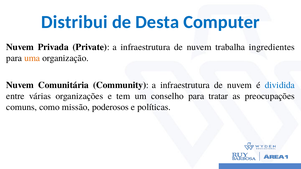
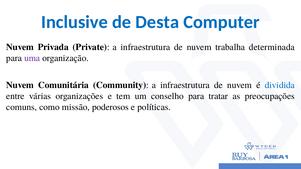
Distribui: Distribui -> Inclusive (74, 22)
ingredientes: ingredientes -> determinada (272, 47)
uma colour: orange -> purple (32, 58)
